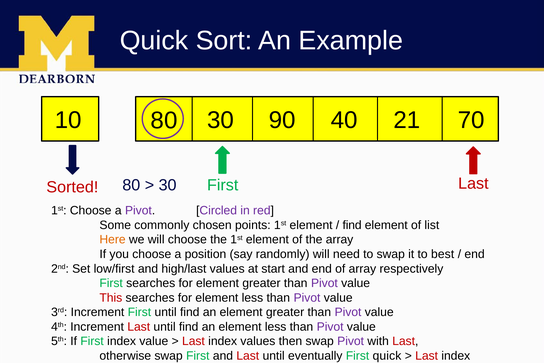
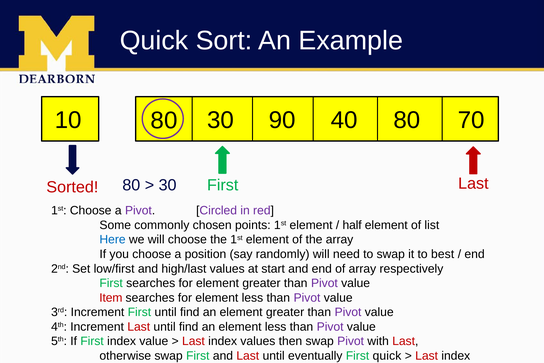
90 21: 21 -> 80 (407, 120)
find: find -> half (352, 225)
Here colour: orange -> blue (113, 239)
This: This -> Item (111, 297)
